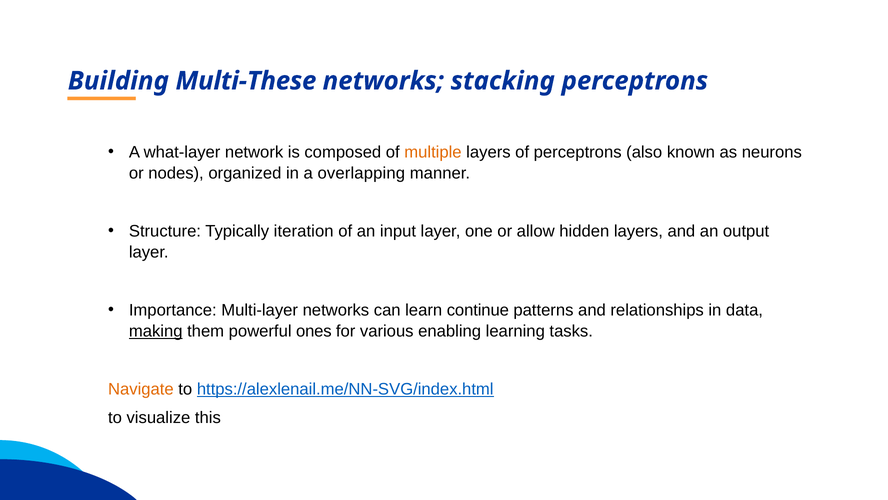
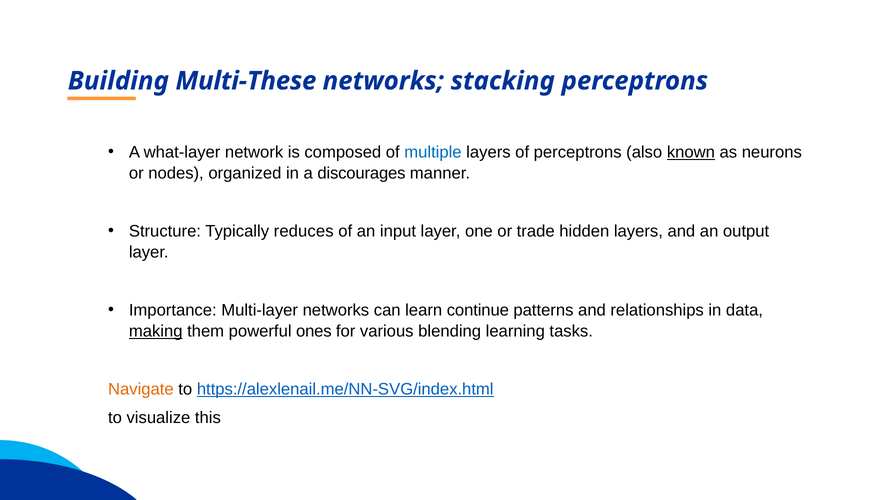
multiple colour: orange -> blue (433, 152)
known underline: none -> present (691, 152)
overlapping: overlapping -> discourages (361, 173)
iteration: iteration -> reduces (304, 231)
allow: allow -> trade (536, 231)
enabling: enabling -> blending (450, 331)
